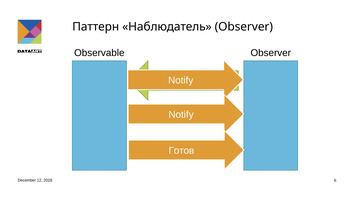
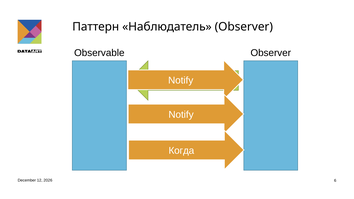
Готов: Готов -> Когда (181, 151)
